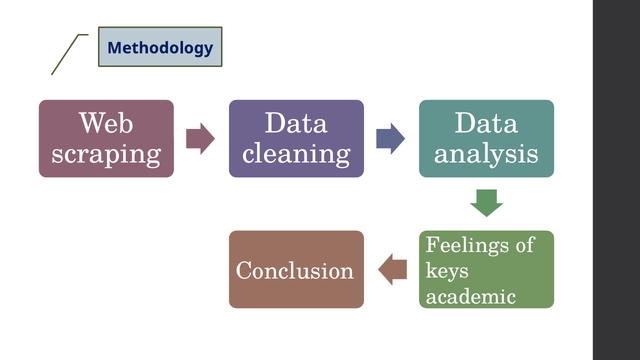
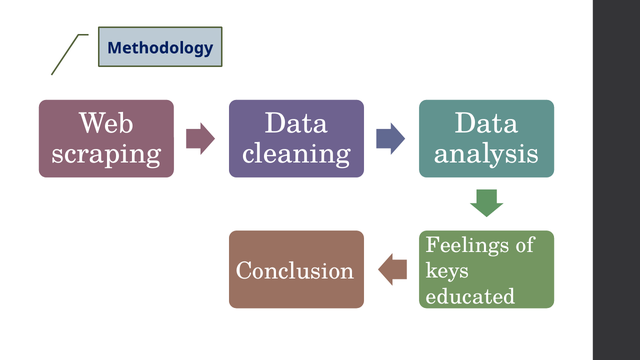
academic: academic -> educated (471, 297)
